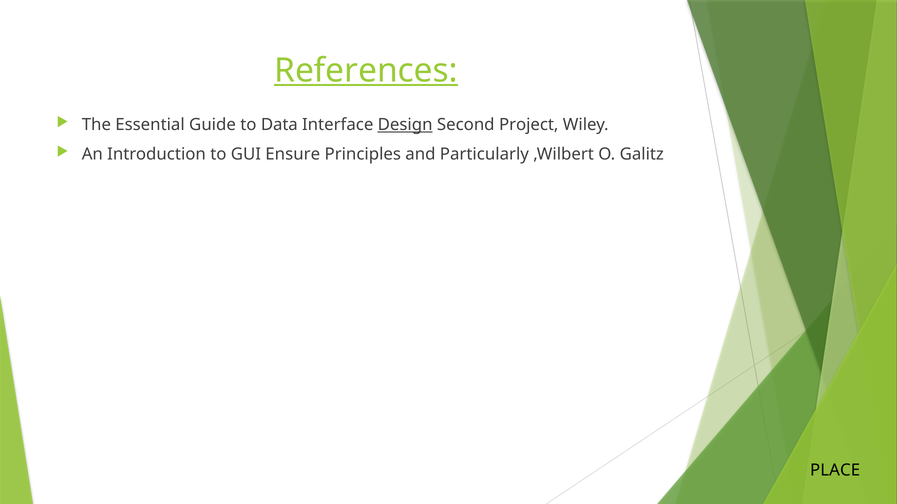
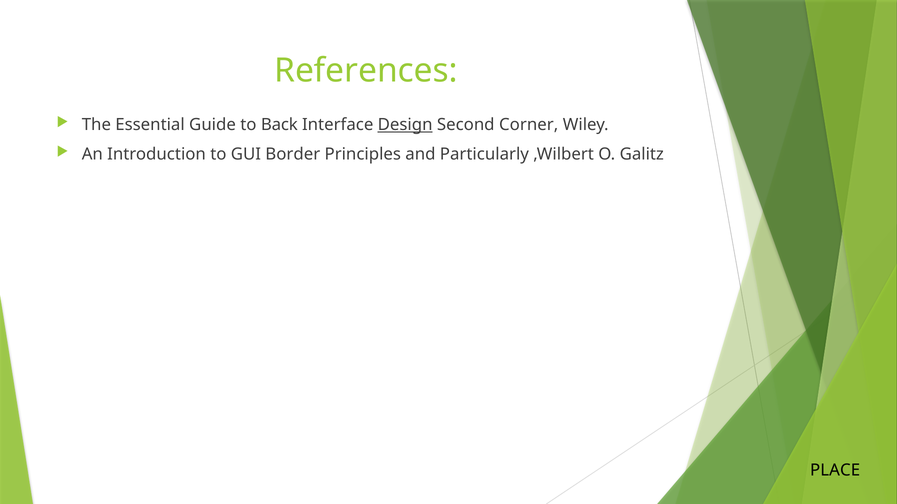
References underline: present -> none (366, 71)
Data: Data -> Back (279, 125)
Project: Project -> Corner (529, 125)
Ensure: Ensure -> Border (293, 154)
